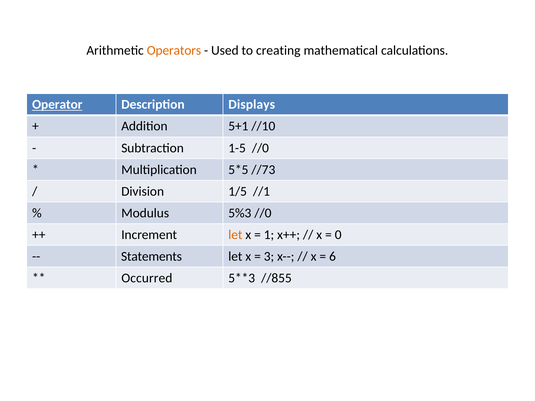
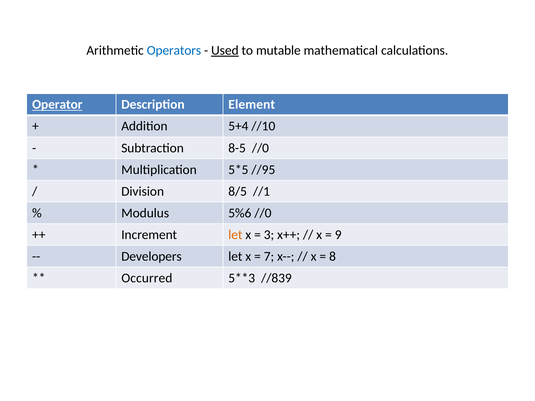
Operators colour: orange -> blue (174, 50)
Used underline: none -> present (225, 50)
creating: creating -> mutable (278, 50)
Displays: Displays -> Element (252, 105)
5+1: 5+1 -> 5+4 (238, 126)
1-5: 1-5 -> 8-5 (237, 148)
//73: //73 -> //95 (263, 170)
1/5: 1/5 -> 8/5 (238, 191)
5%3: 5%3 -> 5%6 (240, 213)
1: 1 -> 3 (269, 235)
0: 0 -> 9 (338, 235)
Statements: Statements -> Developers (151, 256)
3: 3 -> 7 (269, 256)
6: 6 -> 8 (332, 256)
//855: //855 -> //839 (276, 278)
